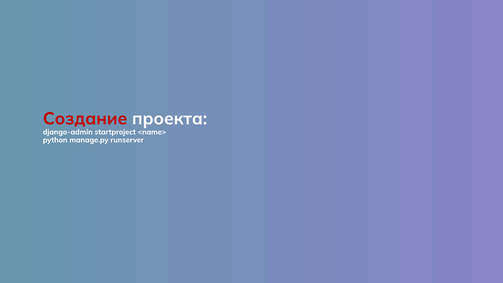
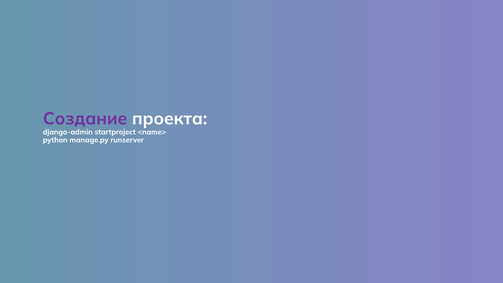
Создание colour: red -> purple (85, 119)
